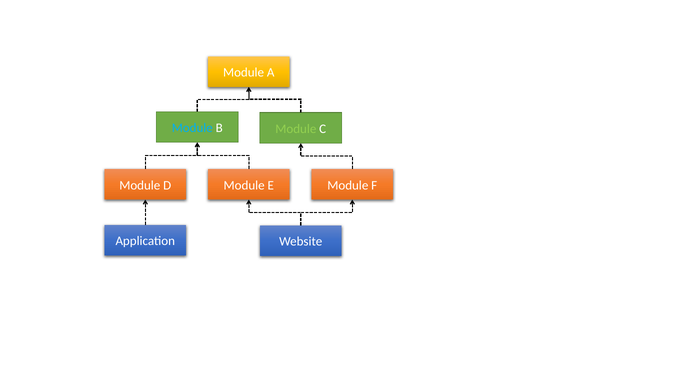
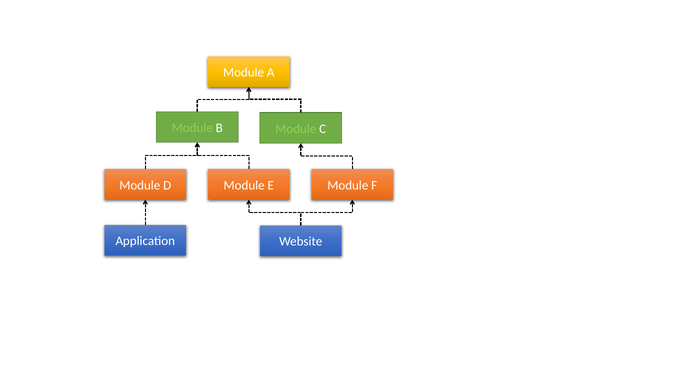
Module colour: light blue -> light green (192, 128)
